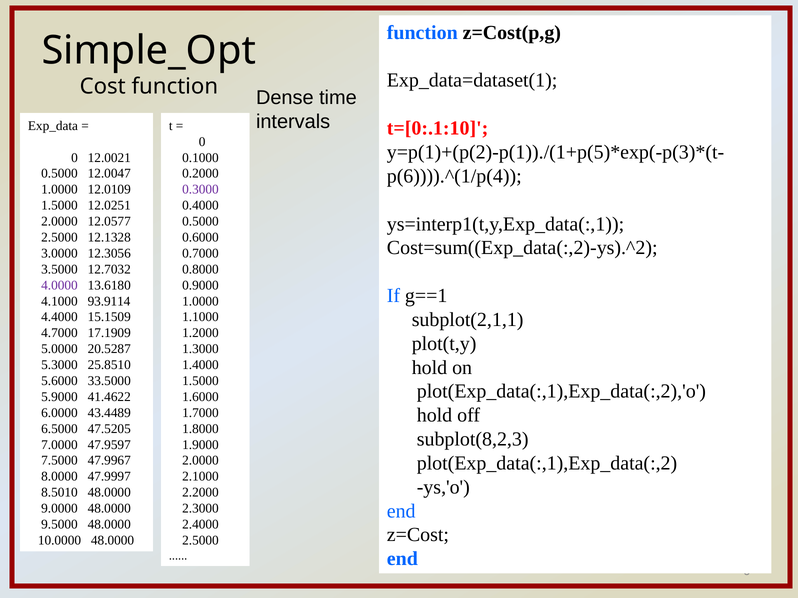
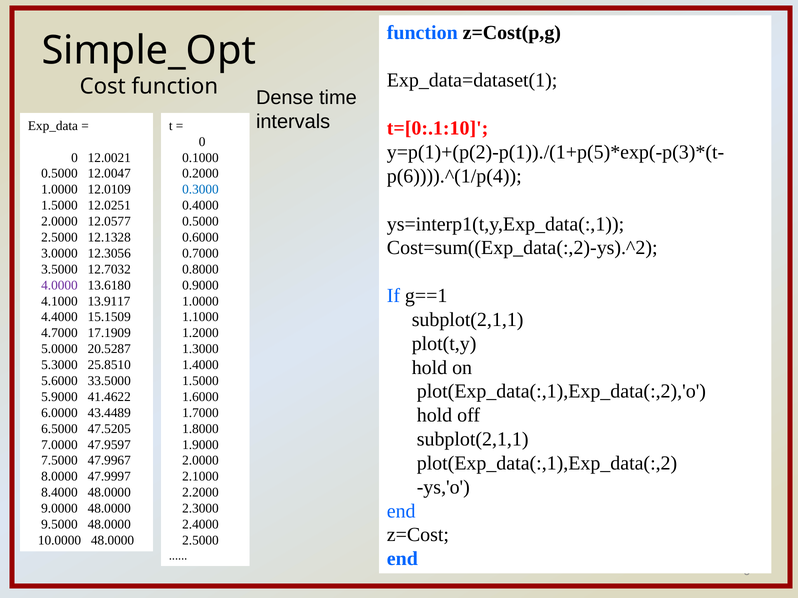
0.3000 colour: purple -> blue (200, 190)
93.9114: 93.9114 -> 13.9117 (109, 301)
subplot(8,2,3: subplot(8,2,3 -> subplot(2,1,1 (473, 440)
8.5010: 8.5010 -> 8.4000 (59, 493)
